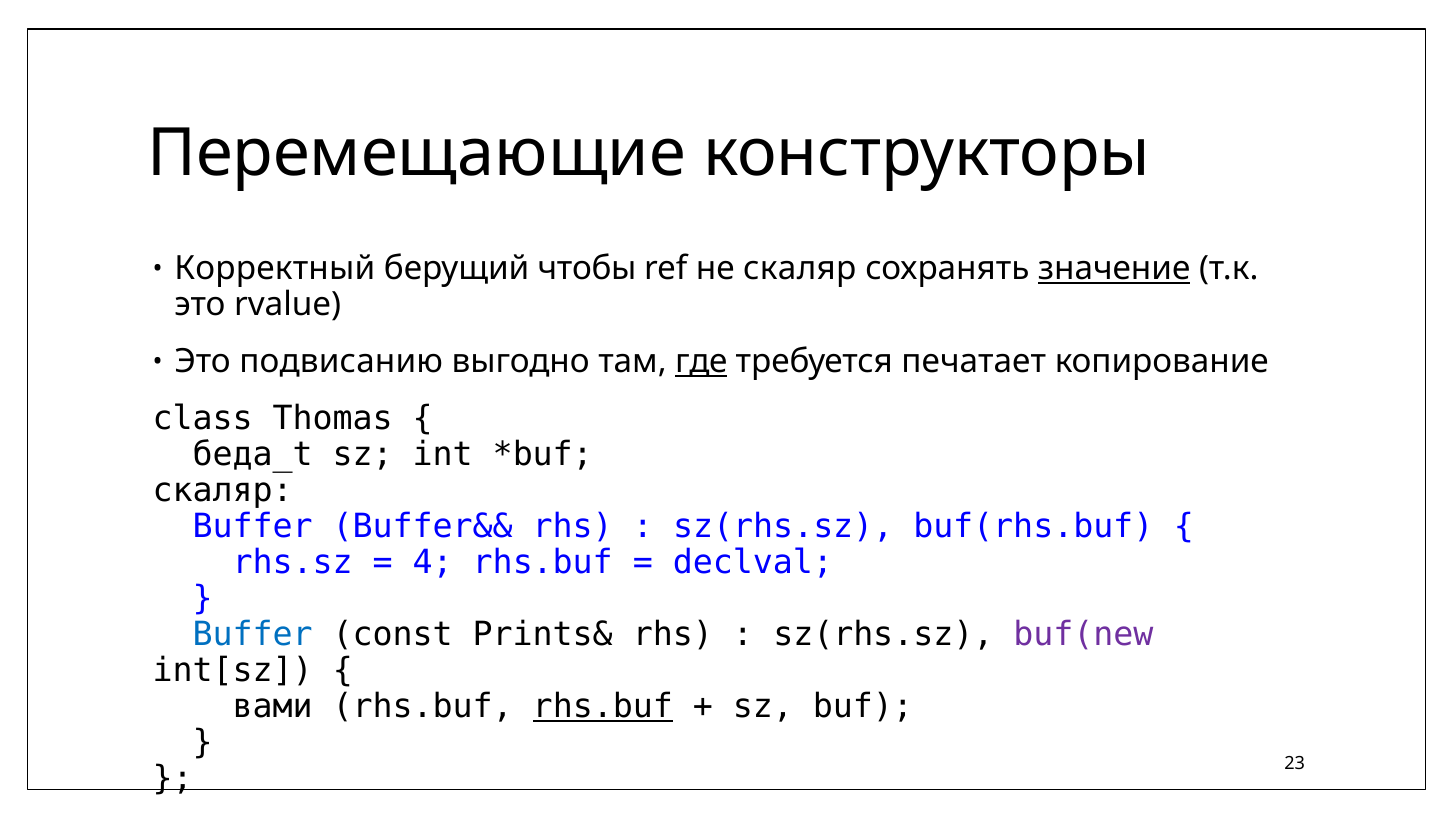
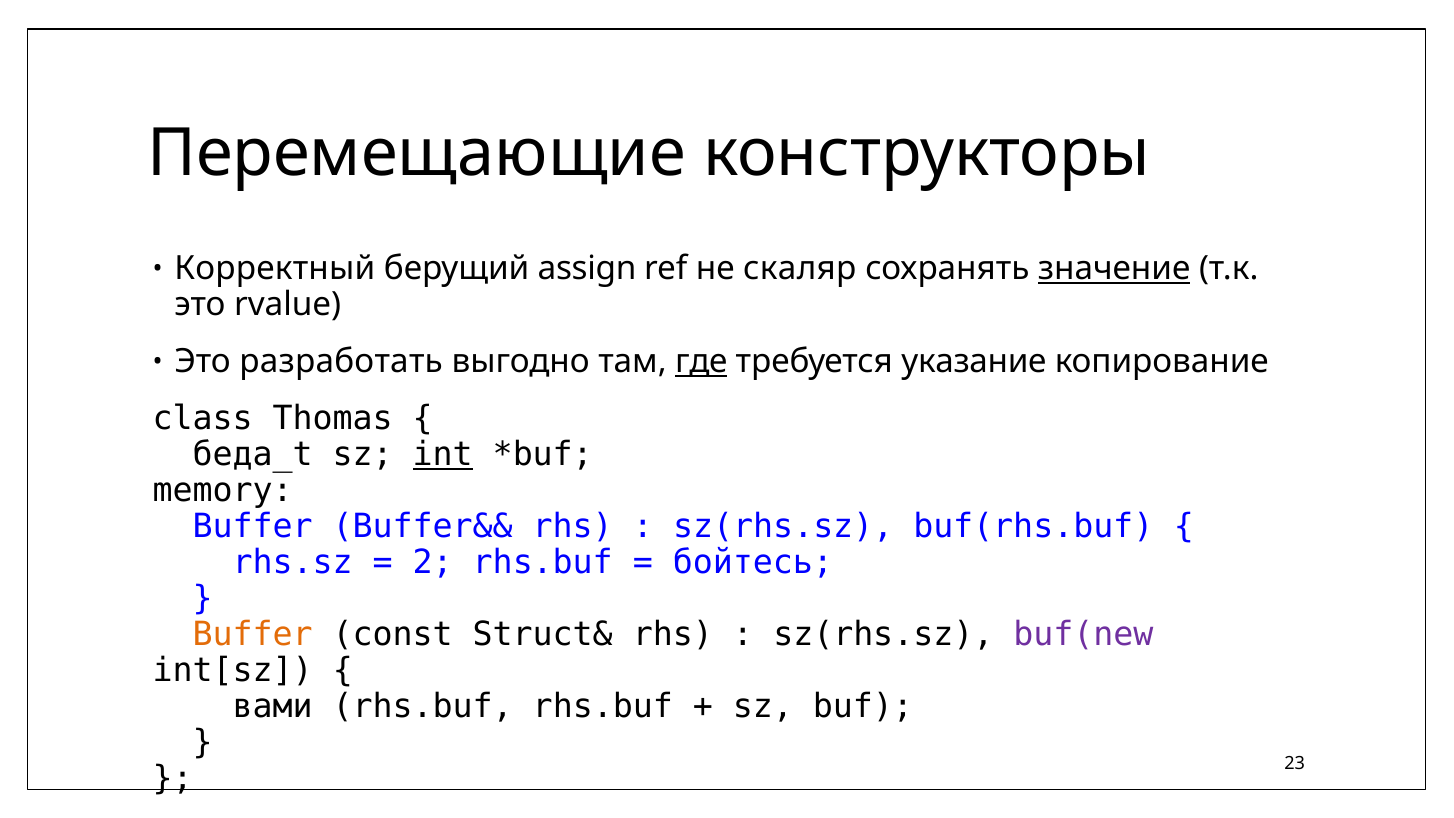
чтобы: чтобы -> assign (587, 269)
подвисанию: подвисанию -> разработать (341, 362)
печатает: печатает -> указание (974, 362)
int underline: none -> present (443, 455)
скаляр: скаляр -> memory (223, 491)
4: 4 -> 2 (433, 563)
declval: declval -> бойтесь (753, 563)
Buffer colour: blue -> orange (253, 635)
Prints&: Prints& -> Struct& (543, 635)
rhs.buf underline: present -> none (603, 707)
